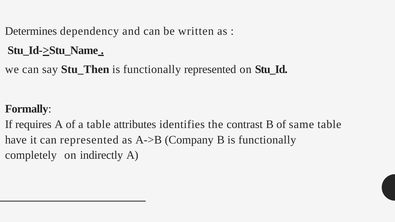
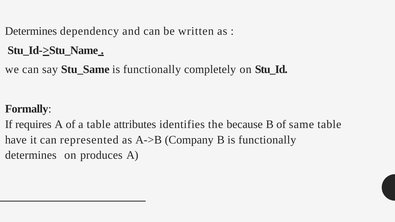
Stu_Then: Stu_Then -> Stu_Same (85, 69)
functionally represented: represented -> completely (210, 69)
contrast: contrast -> because (245, 124)
completely: completely -> determines (31, 155)
indirectly: indirectly -> produces (101, 155)
